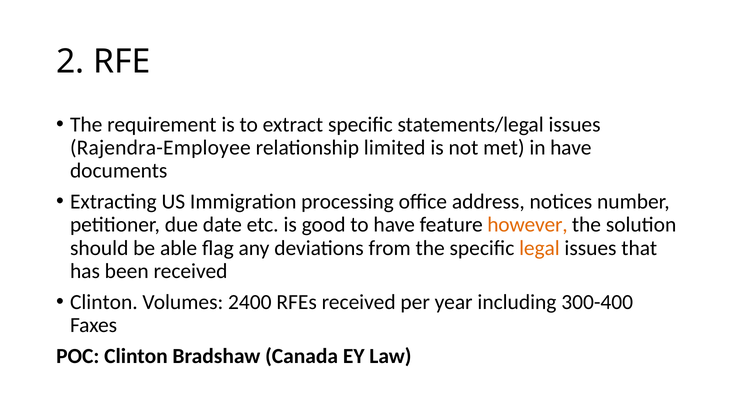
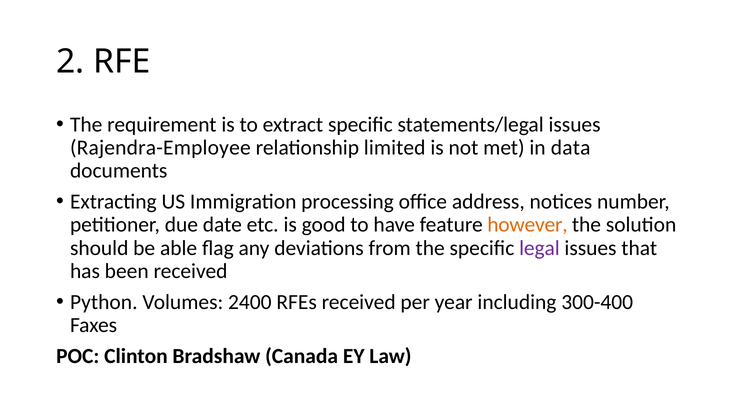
in have: have -> data (571, 148)
legal colour: orange -> purple (539, 248)
Clinton: Clinton -> Python (104, 303)
